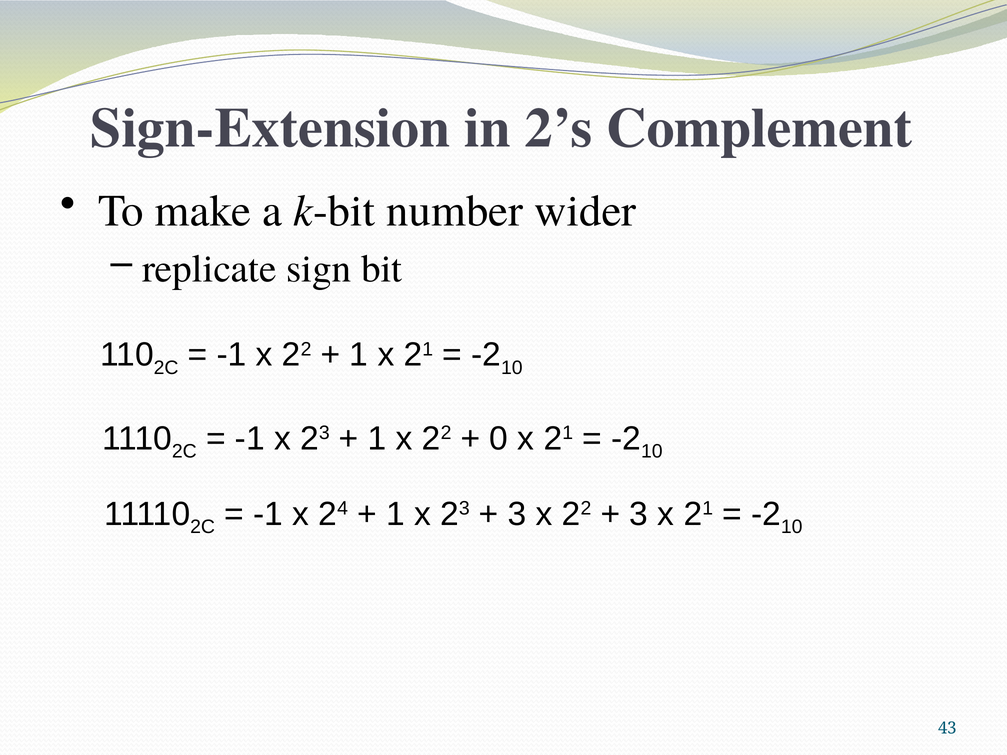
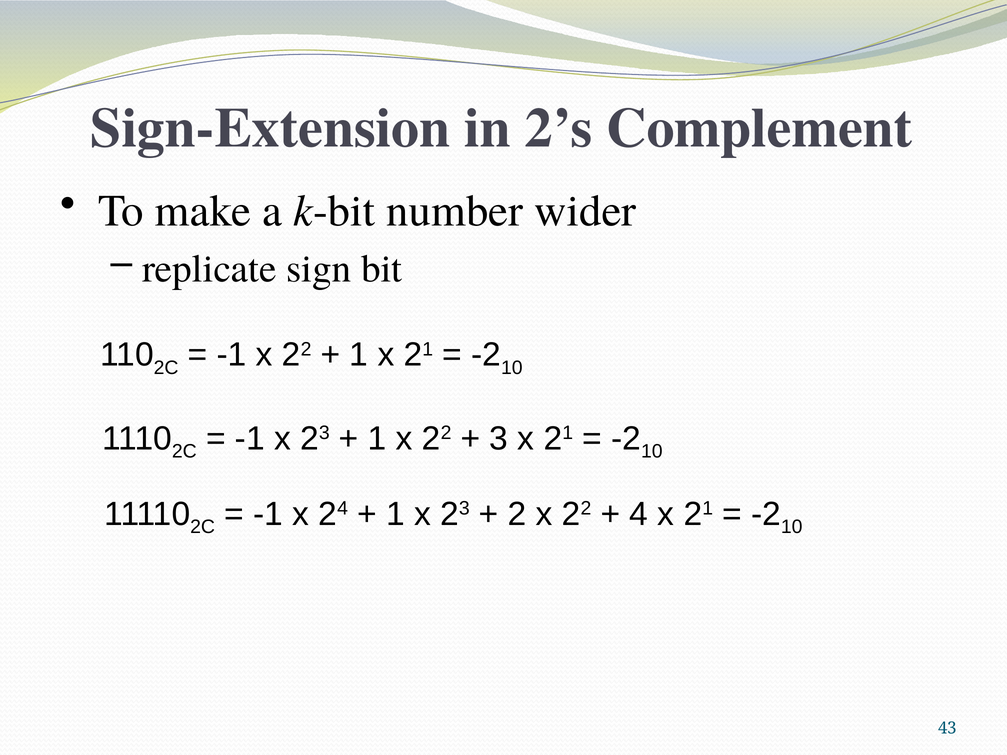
0: 0 -> 3 (499, 439)
3: 3 -> 2 (517, 514)
3: 3 -> 4 (639, 514)
